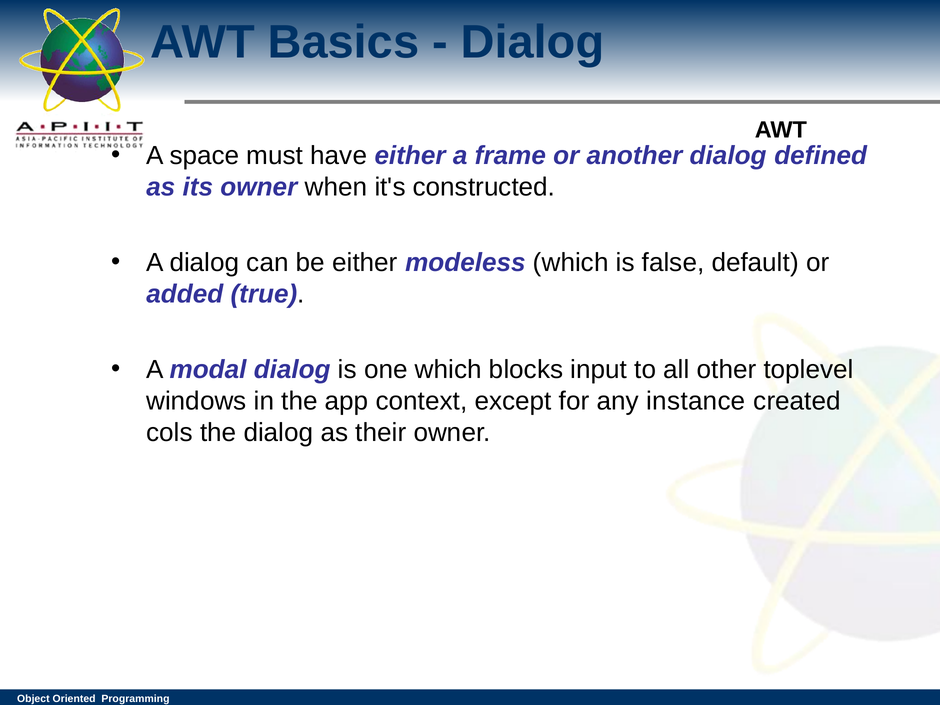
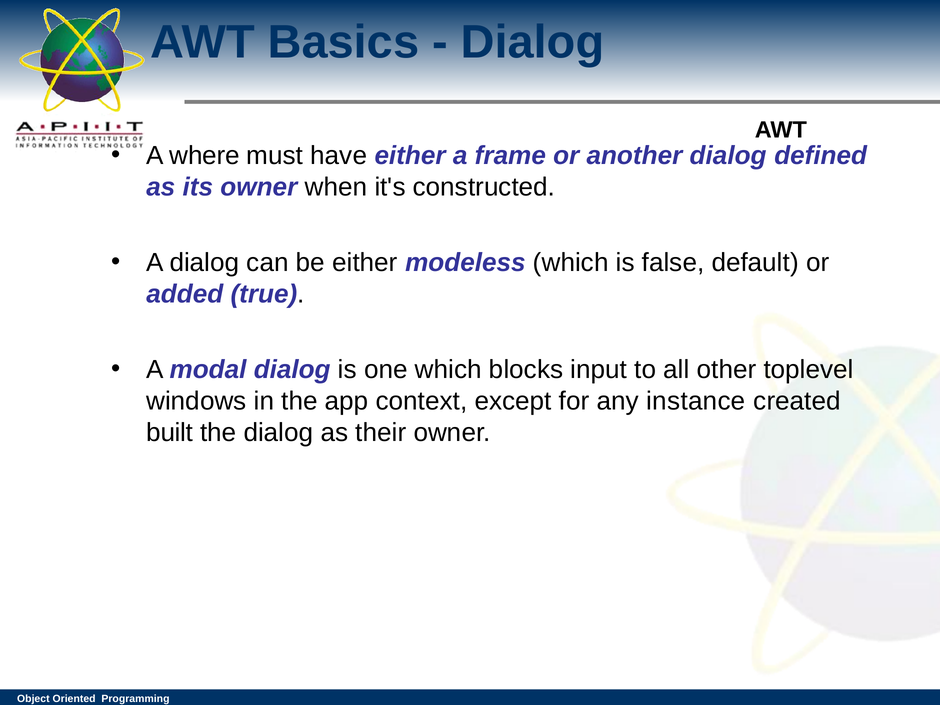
space: space -> where (205, 156)
cols: cols -> built (170, 433)
